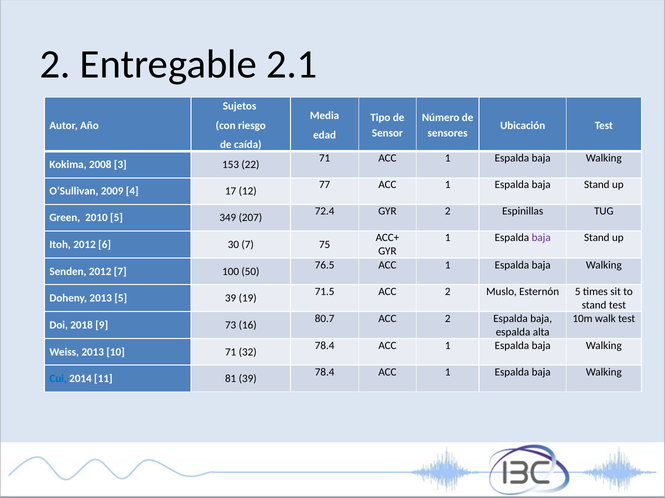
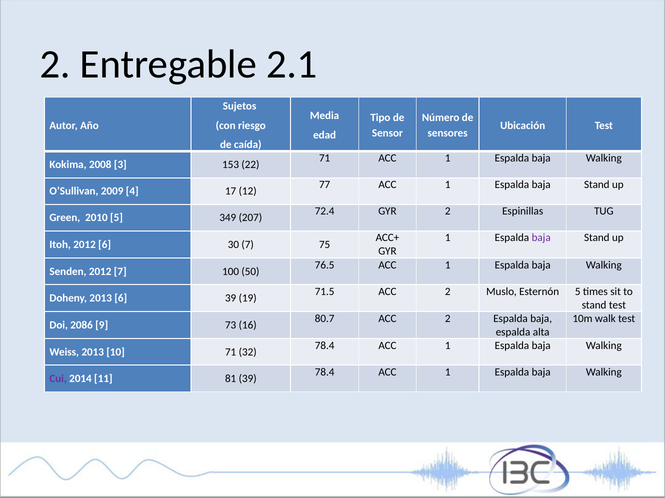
2013 5: 5 -> 6 (121, 299)
2018: 2018 -> 2086 (82, 326)
Cui colour: blue -> purple (58, 379)
